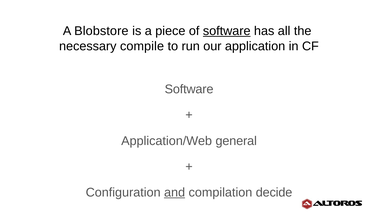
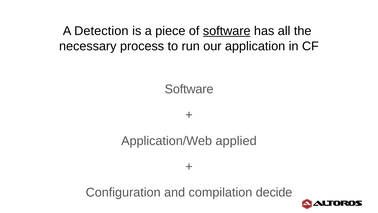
Blobstore: Blobstore -> Detection (101, 31)
compile: compile -> process (142, 46)
general: general -> applied (236, 141)
and underline: present -> none (175, 192)
